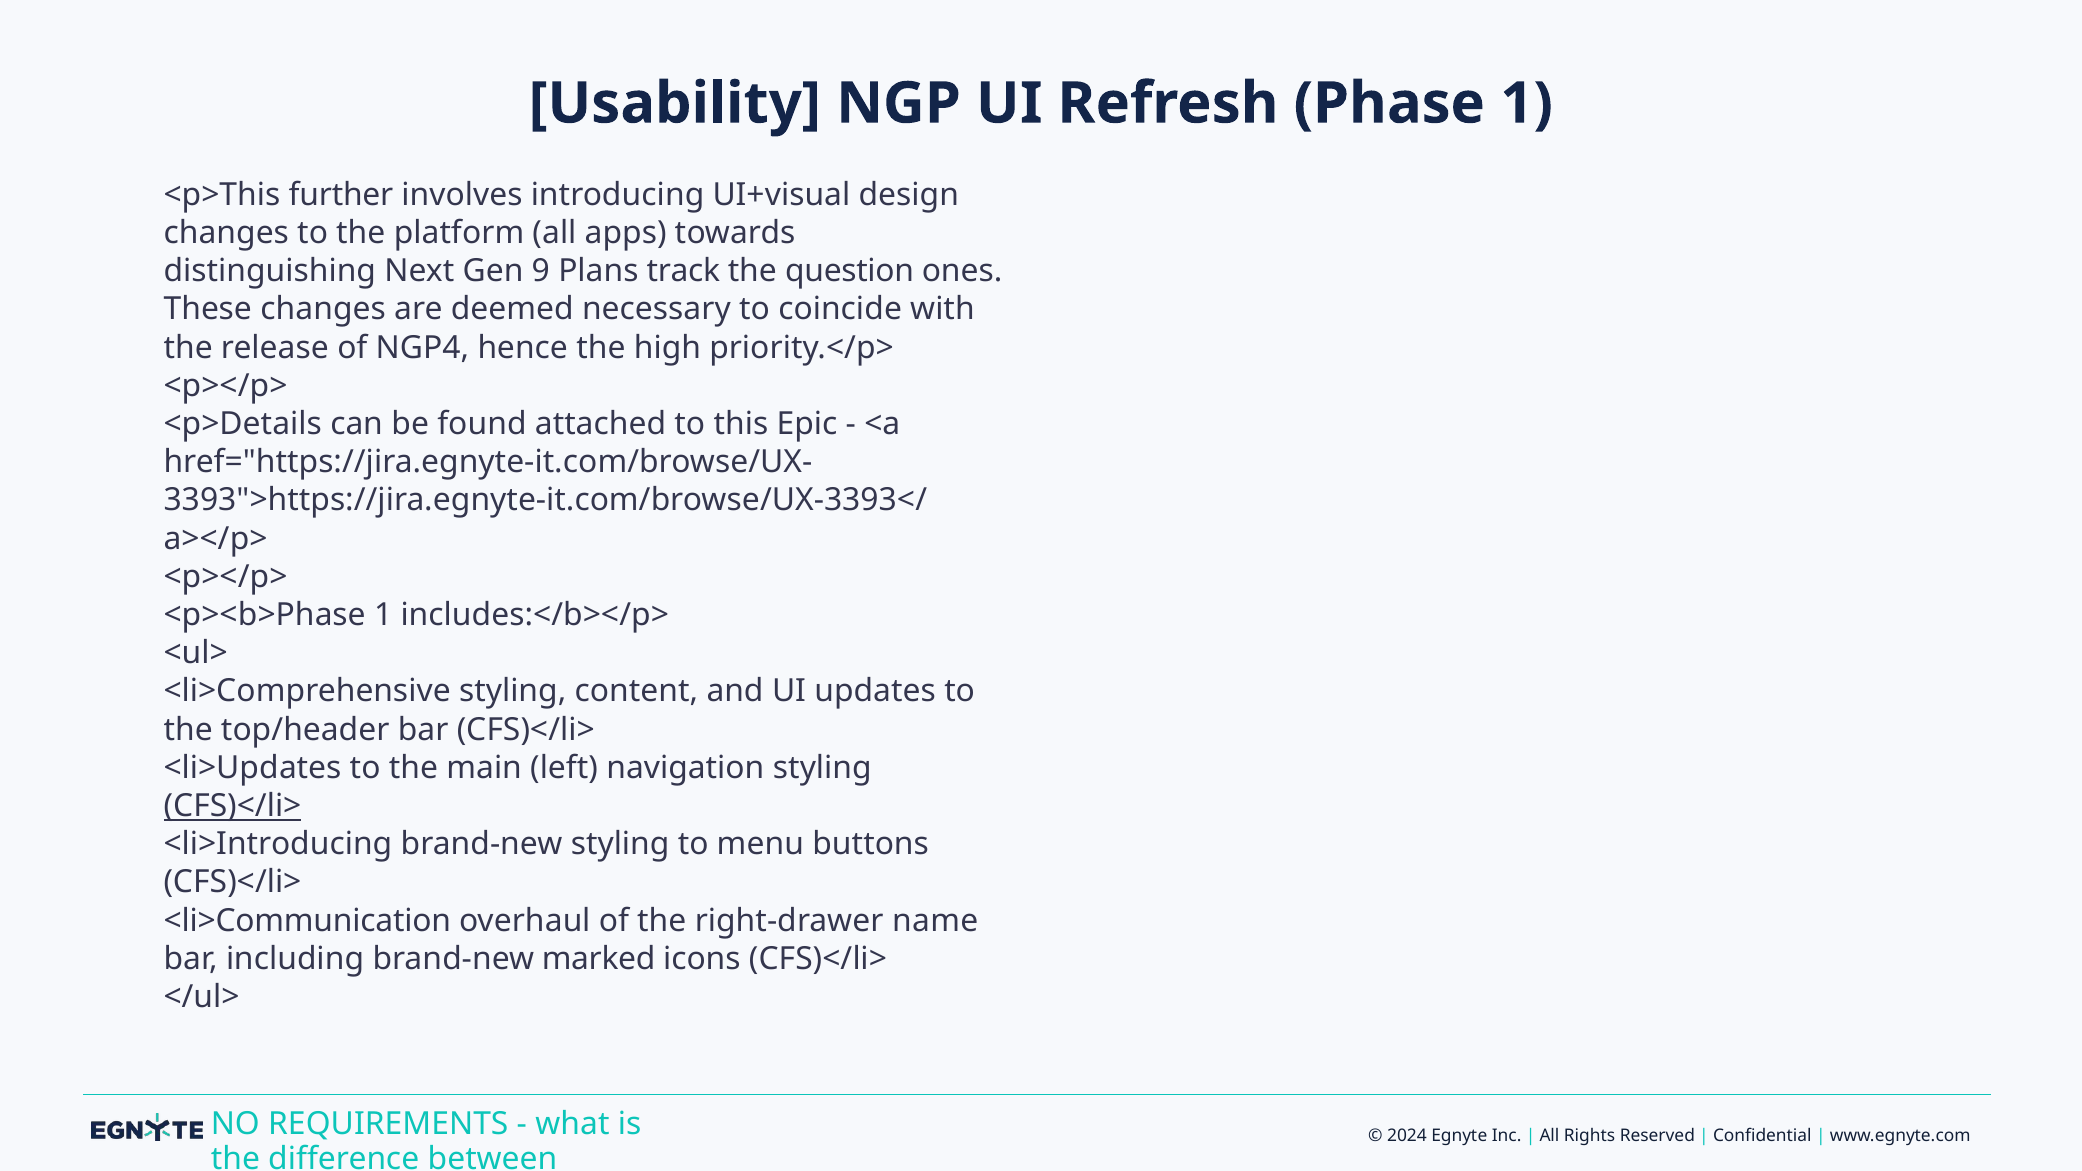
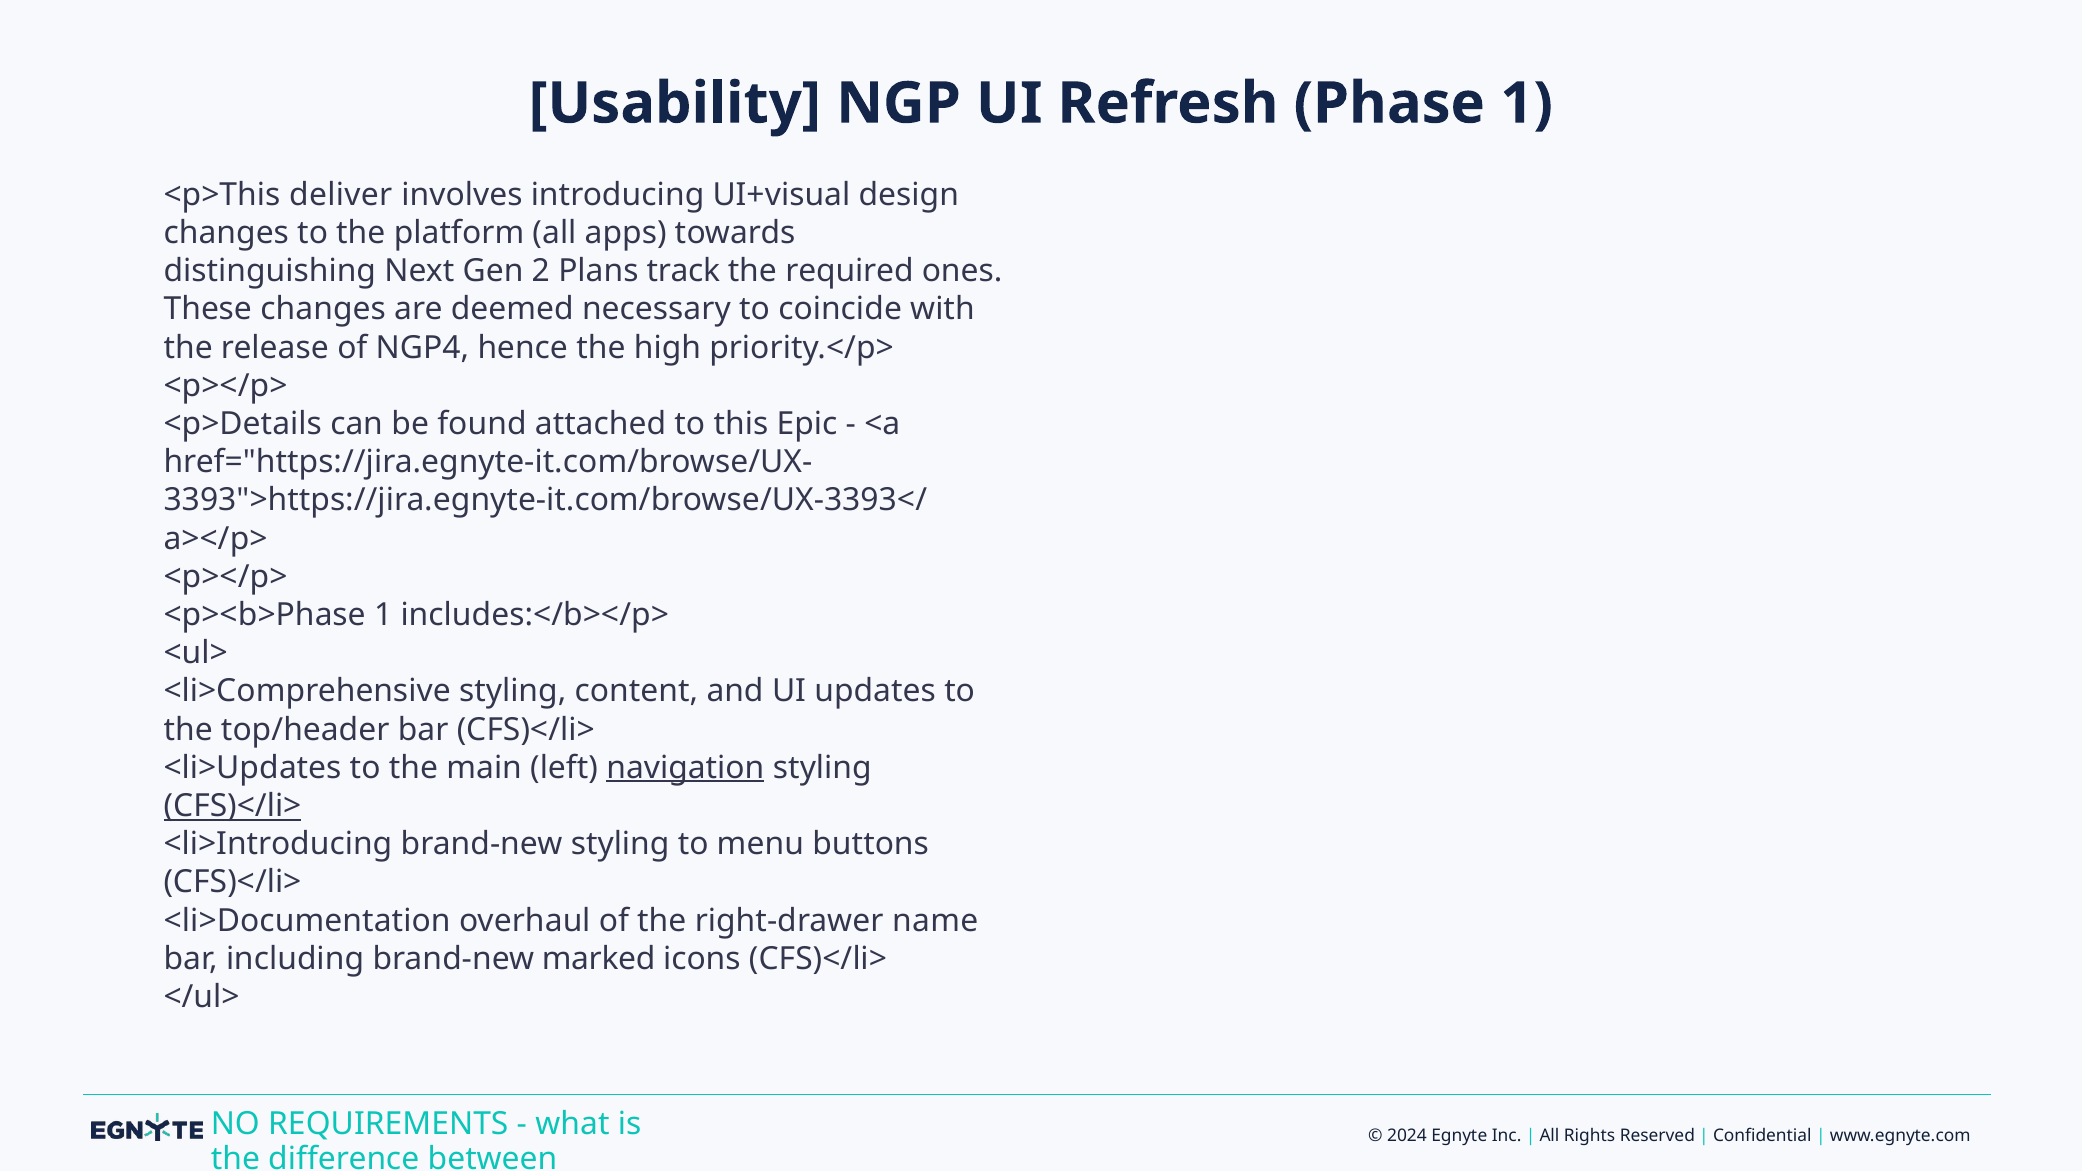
further: further -> deliver (341, 195)
Gen 9: 9 -> 2 (541, 271)
question: question -> required (849, 271)
navigation underline: none -> present (685, 768)
<li>Communication: <li>Communication -> <li>Documentation (307, 921)
